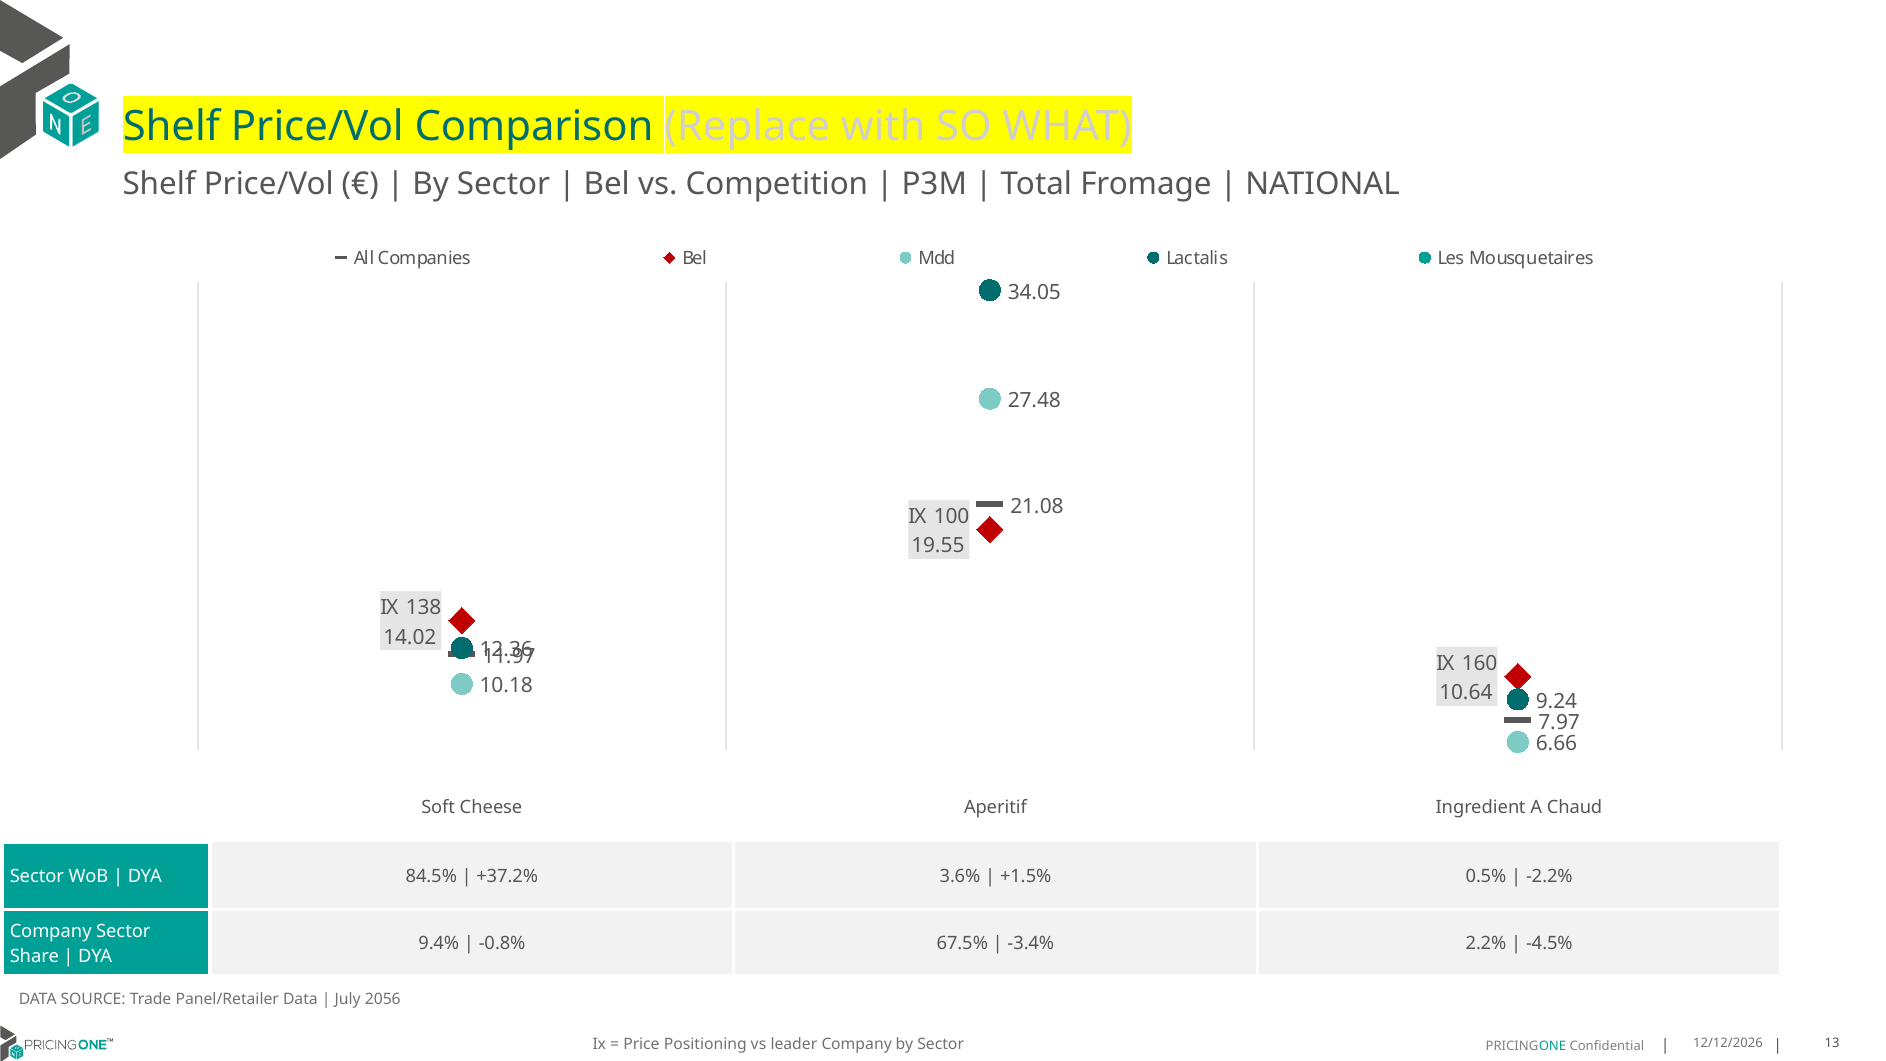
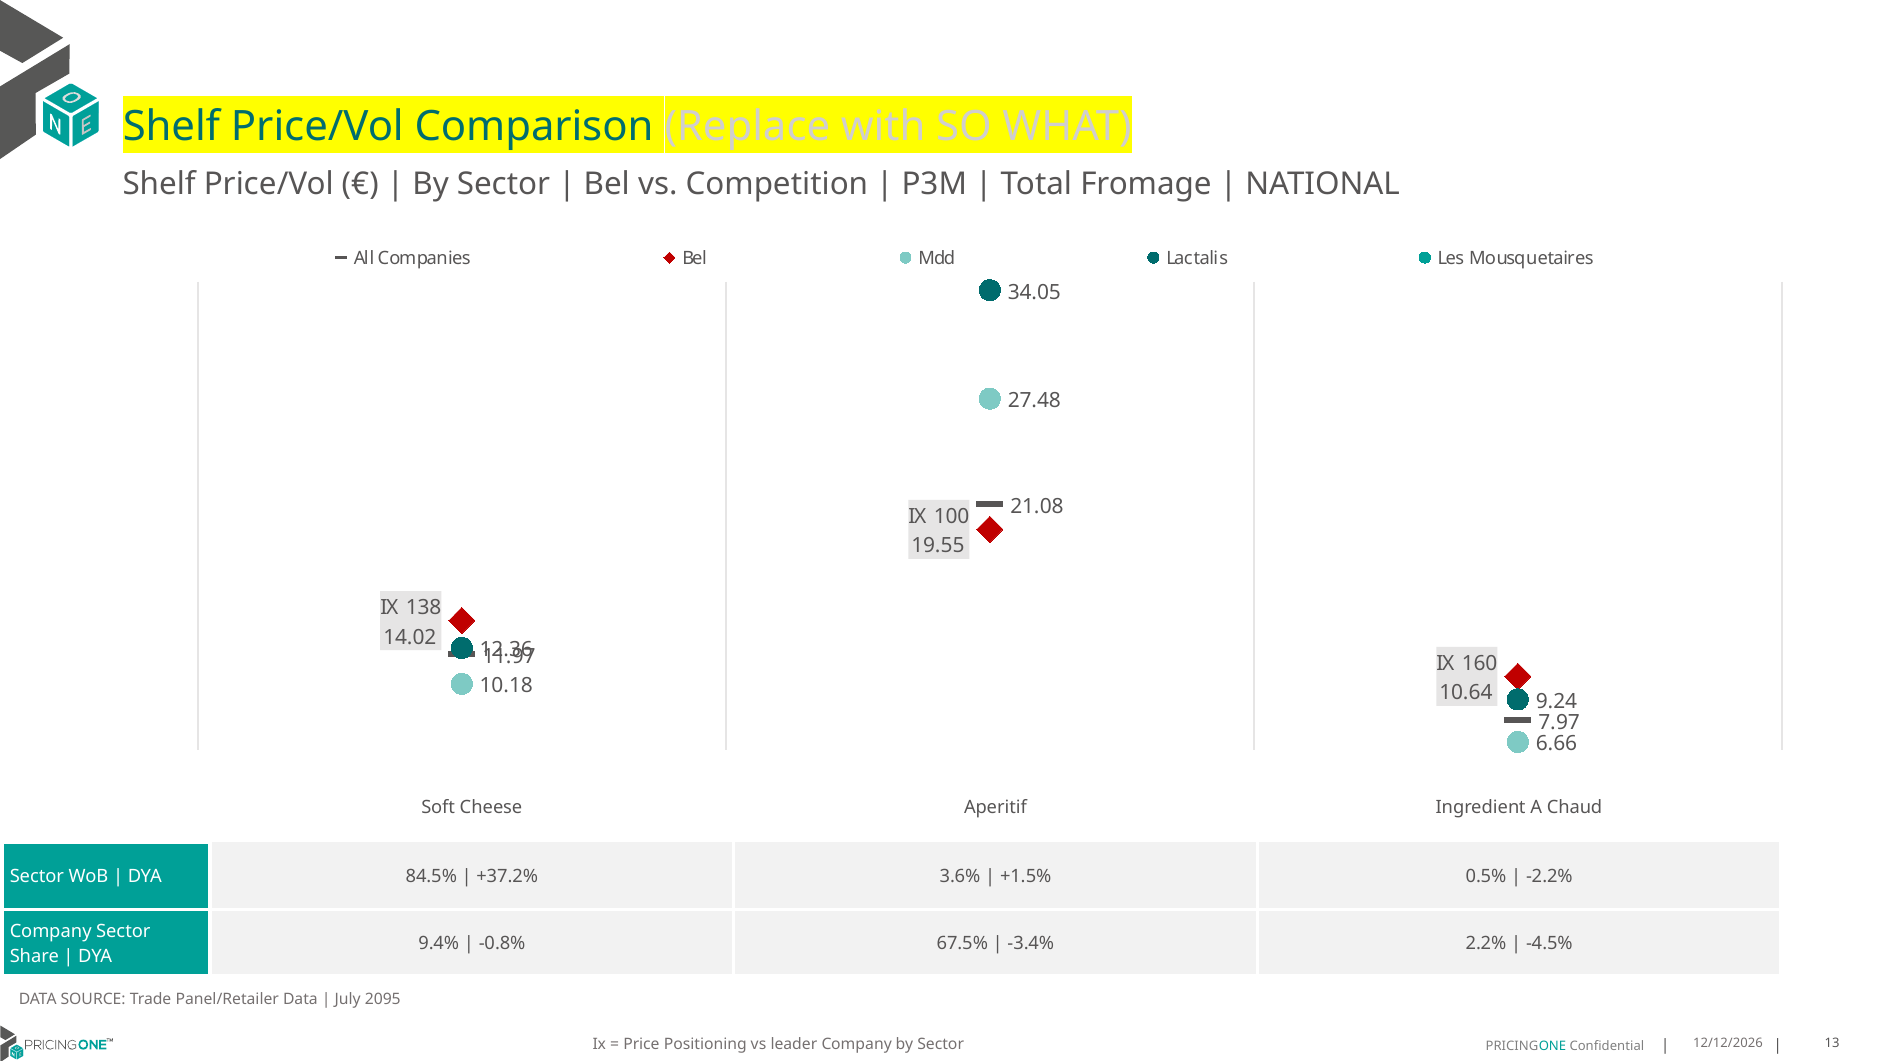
2056: 2056 -> 2095 (383, 999)
